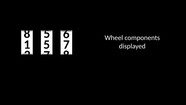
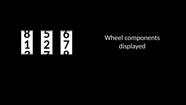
1 5: 5 -> 2 (47, 44)
